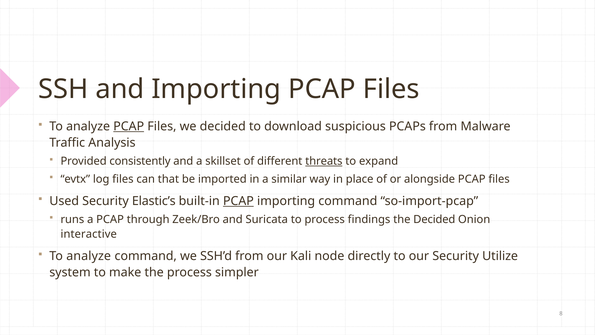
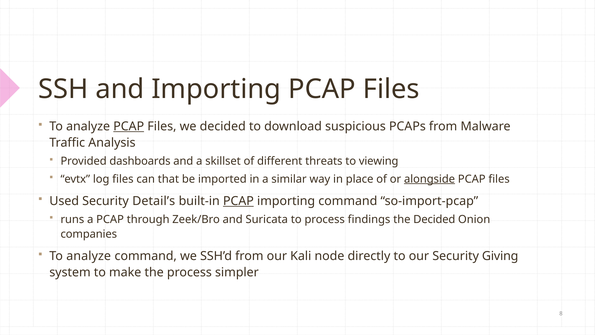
consistently: consistently -> dashboards (140, 161)
threats underline: present -> none (324, 161)
expand: expand -> viewing (379, 161)
alongside underline: none -> present (430, 179)
Elastic’s: Elastic’s -> Detail’s (154, 201)
interactive: interactive -> companies (89, 234)
Utilize: Utilize -> Giving (500, 256)
